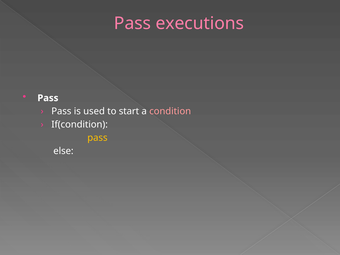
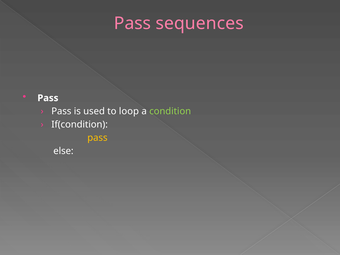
executions: executions -> sequences (200, 23)
start: start -> loop (129, 111)
condition colour: pink -> light green (170, 111)
